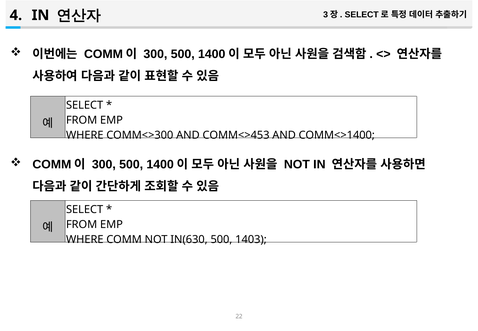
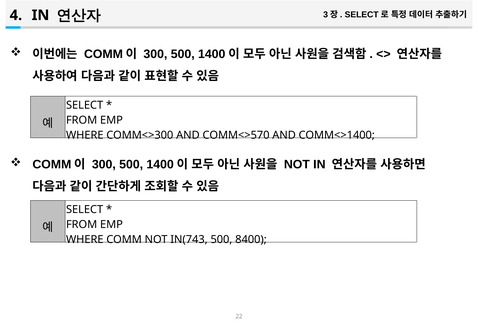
COMM<>453: COMM<>453 -> COMM<>570 (236, 135)
IN(630: IN(630 -> IN(743 (189, 240)
1403: 1403 -> 8400 (251, 240)
